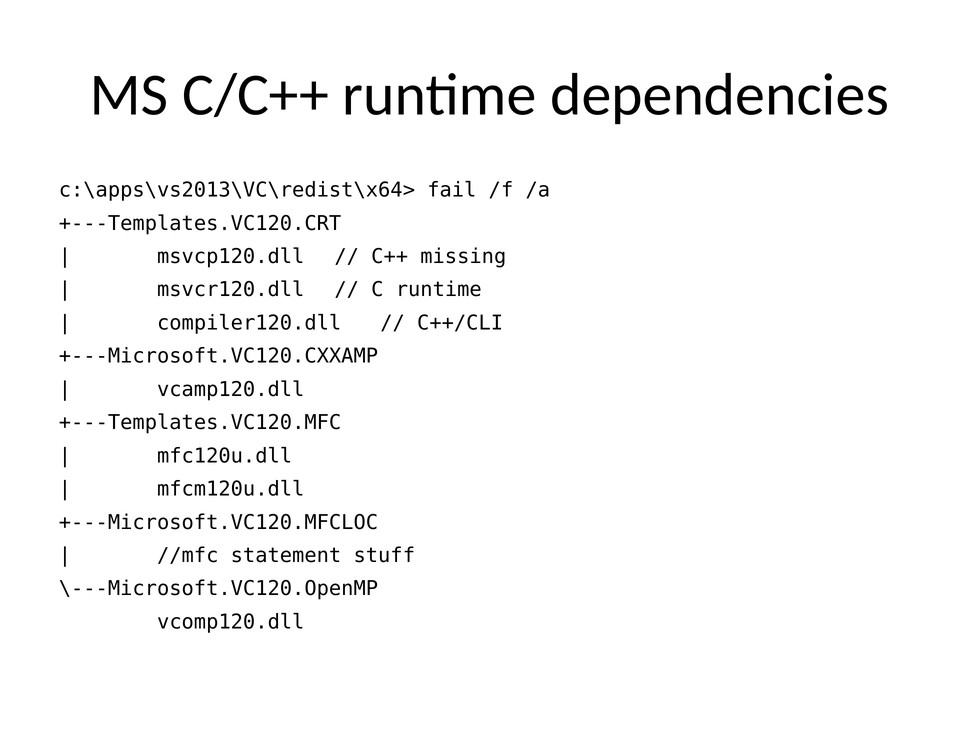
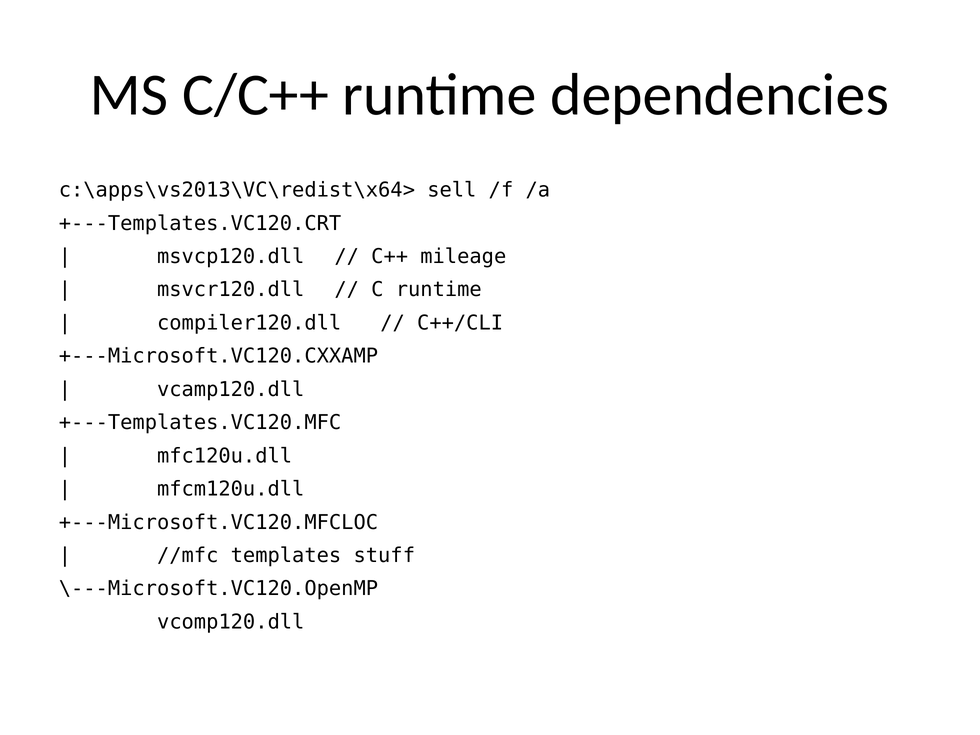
fail: fail -> sell (452, 190)
missing: missing -> mileage (463, 257)
statement: statement -> templates (286, 555)
